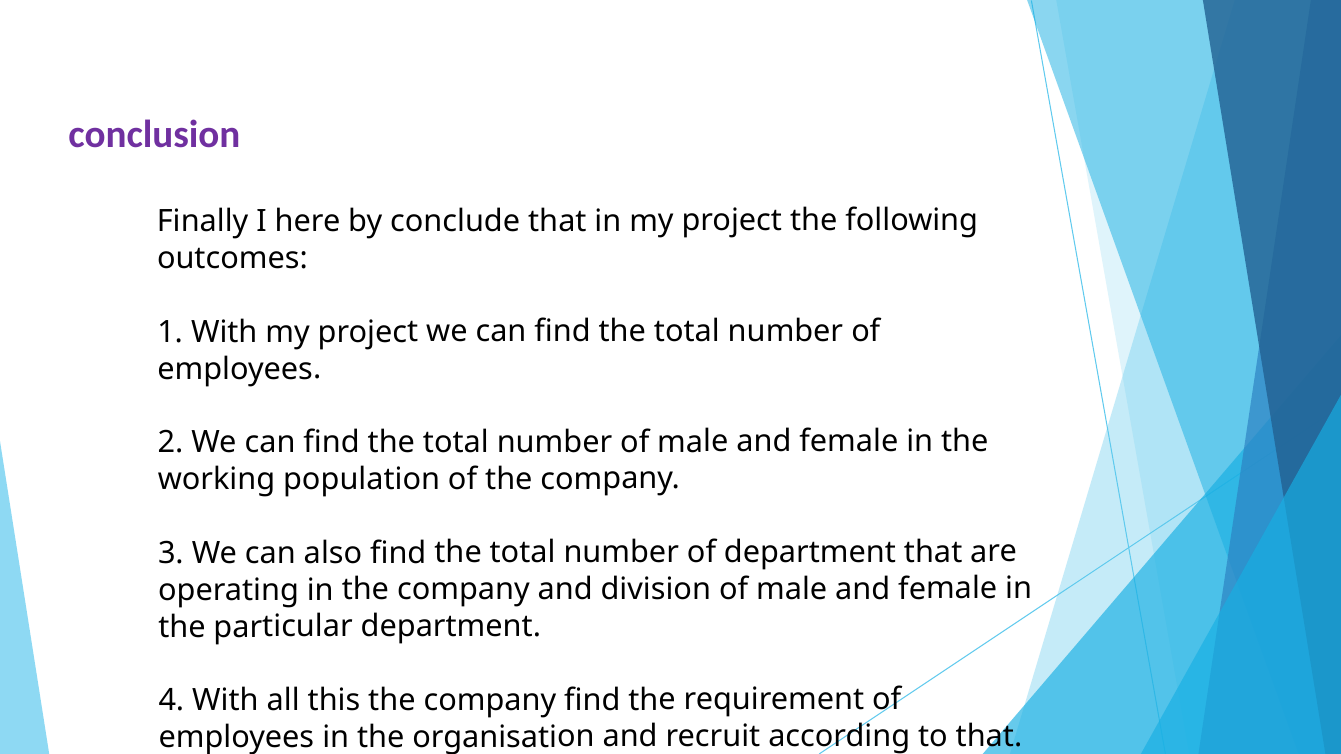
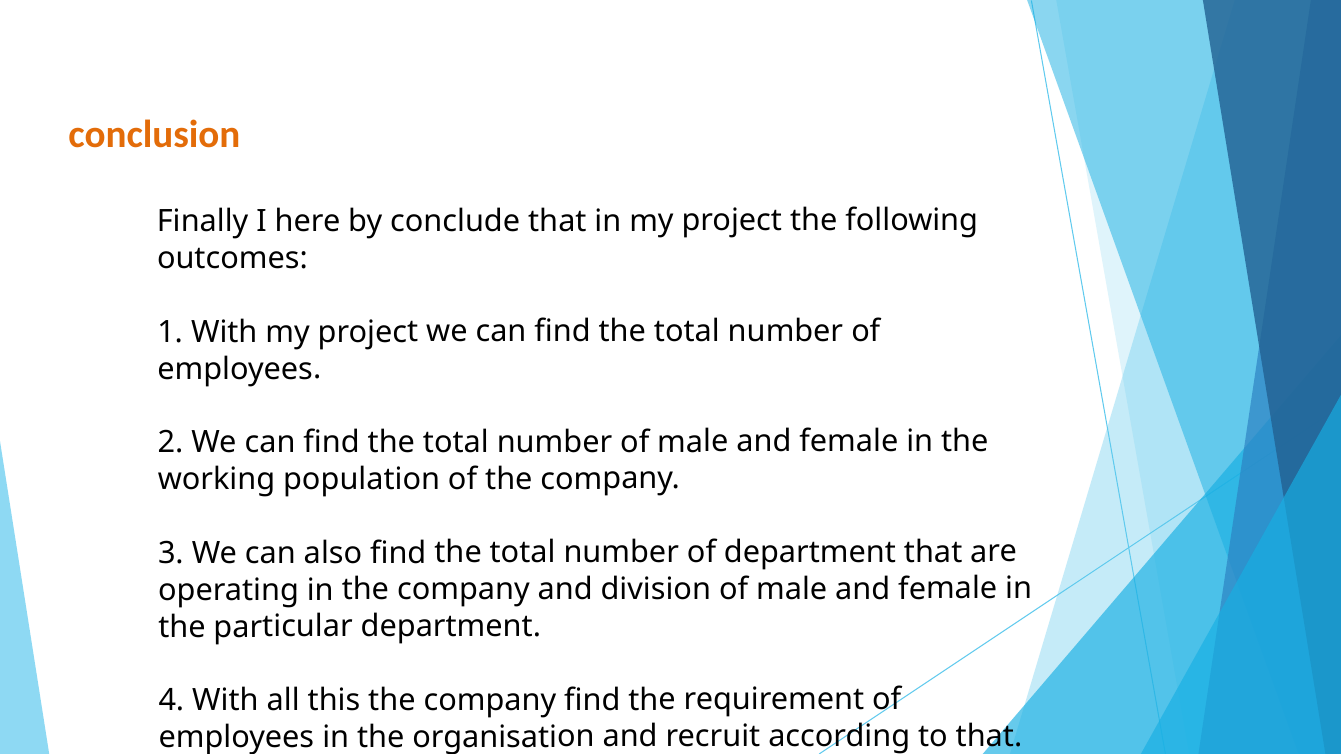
conclusion colour: purple -> orange (154, 134)
